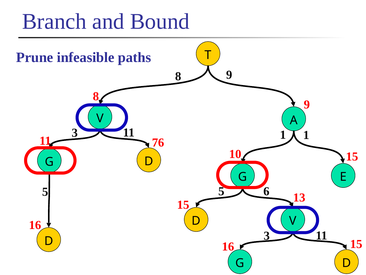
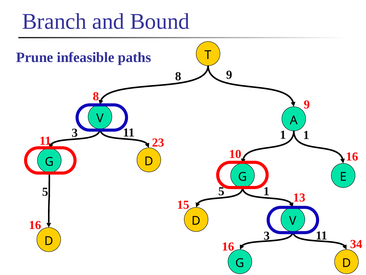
76: 76 -> 23 (158, 142)
10 15: 15 -> 16 (352, 156)
6: 6 -> 1 (266, 191)
16 15: 15 -> 34 (356, 244)
